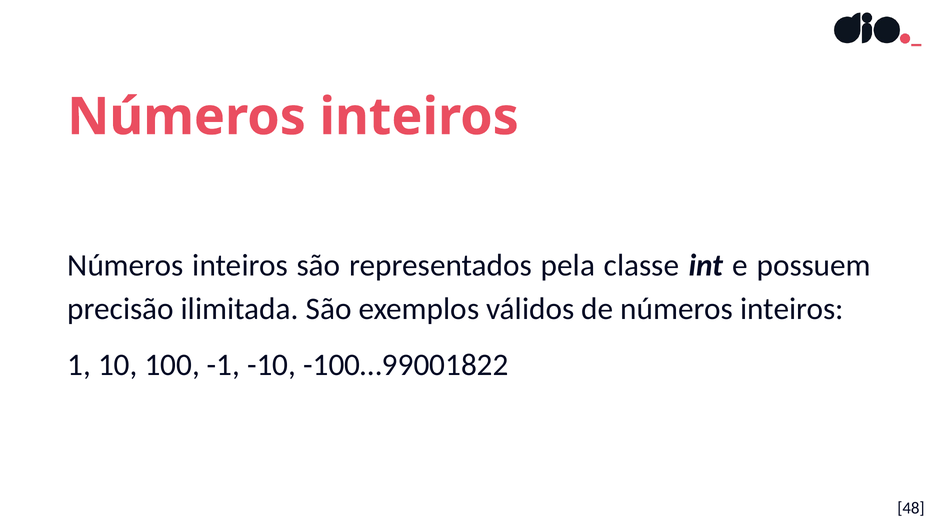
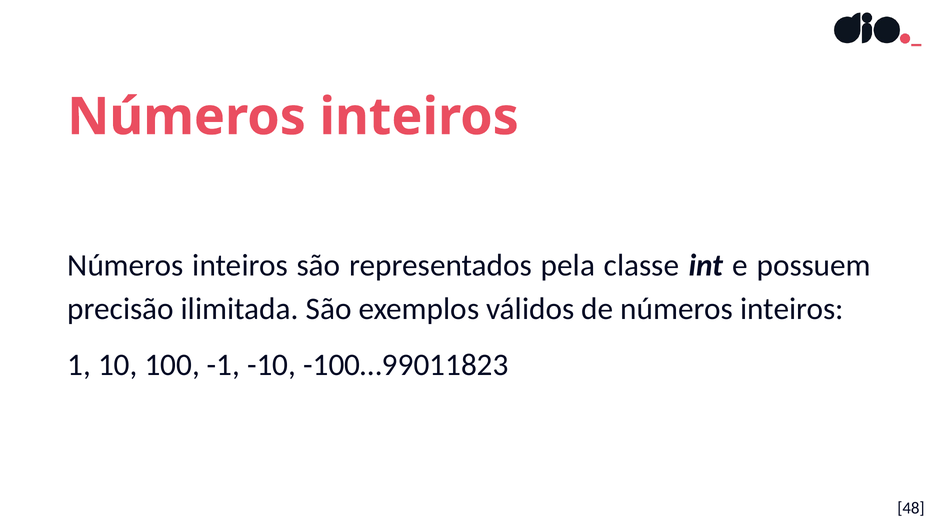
-100…99001822: -100…99001822 -> -100…99011823 (406, 365)
